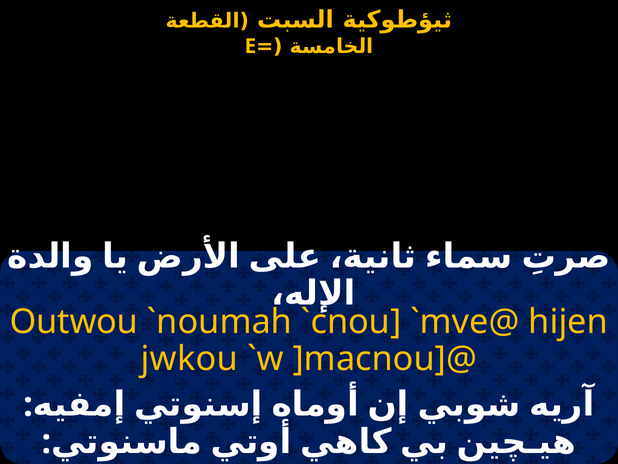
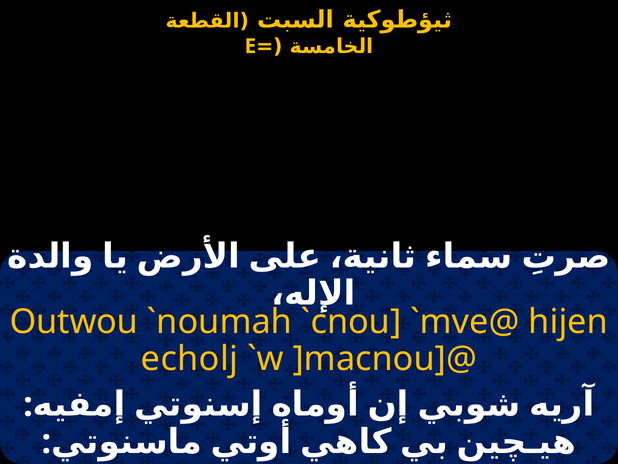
jwkou: jwkou -> echolj (189, 359)
